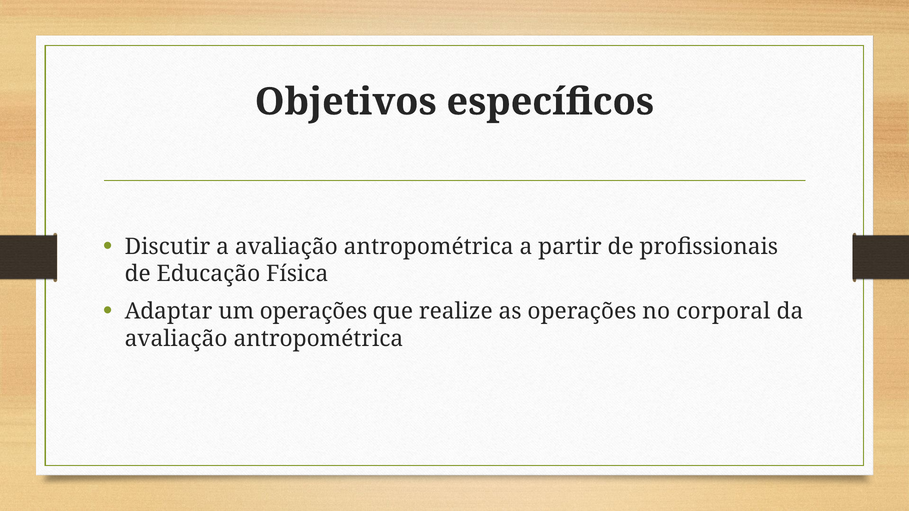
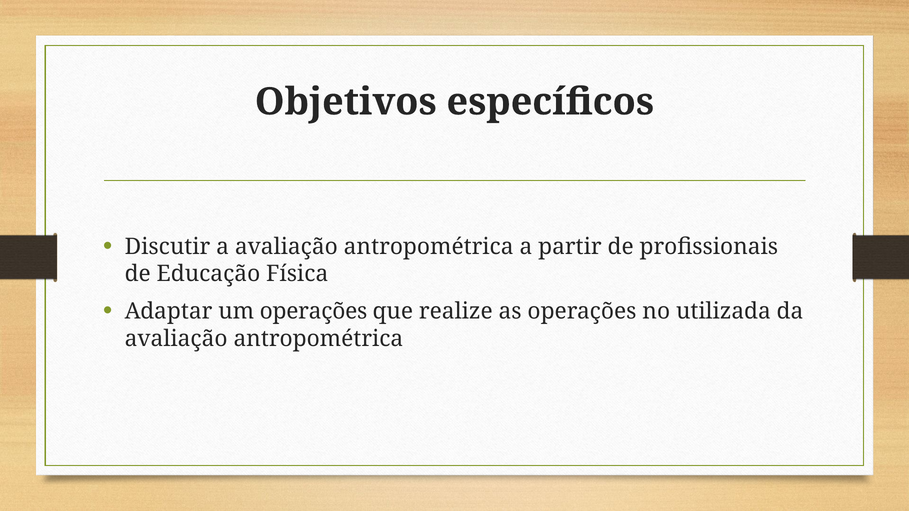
corporal: corporal -> utilizada (723, 312)
